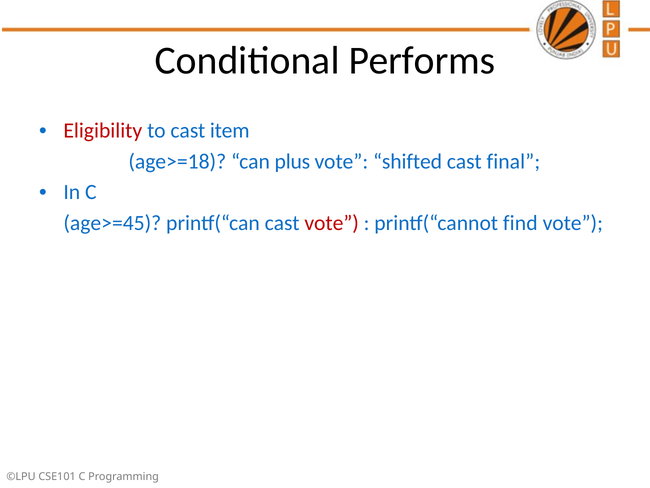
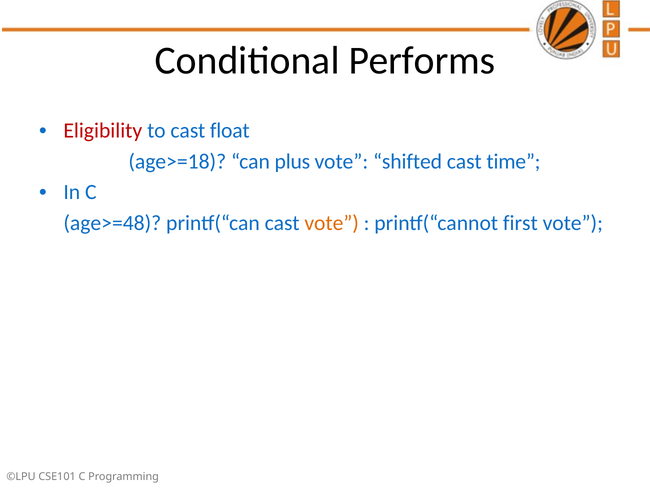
item: item -> float (230, 130)
final: final -> time (514, 161)
age>=45: age>=45 -> age>=48 (112, 223)
vote colour: red -> orange (332, 223)
find: find -> first (520, 223)
